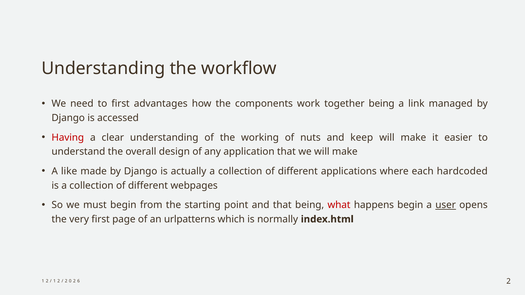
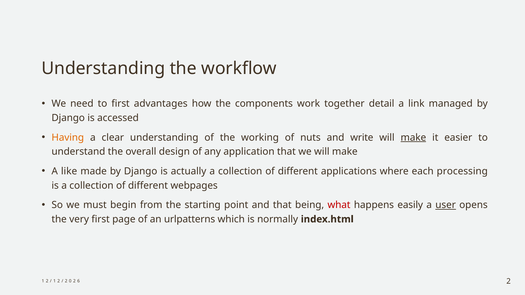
together being: being -> detail (382, 104)
Having colour: red -> orange (68, 138)
keep: keep -> write (362, 138)
make underline: none -> present (413, 138)
hardcoded: hardcoded -> processing (462, 171)
happens begin: begin -> easily (410, 205)
